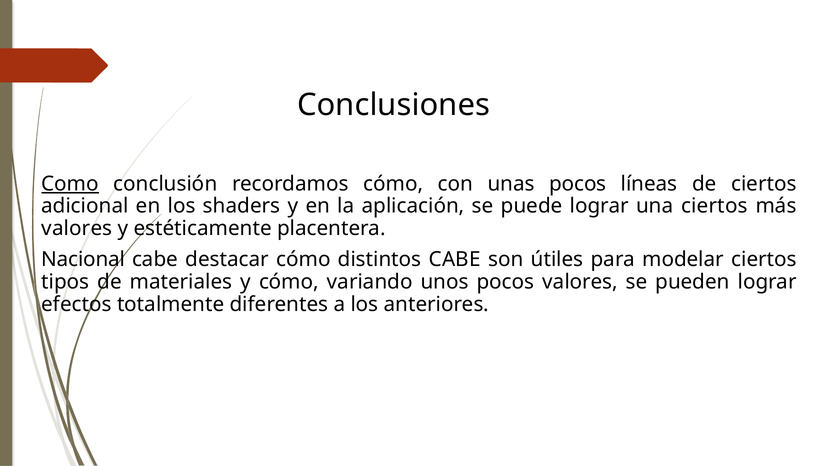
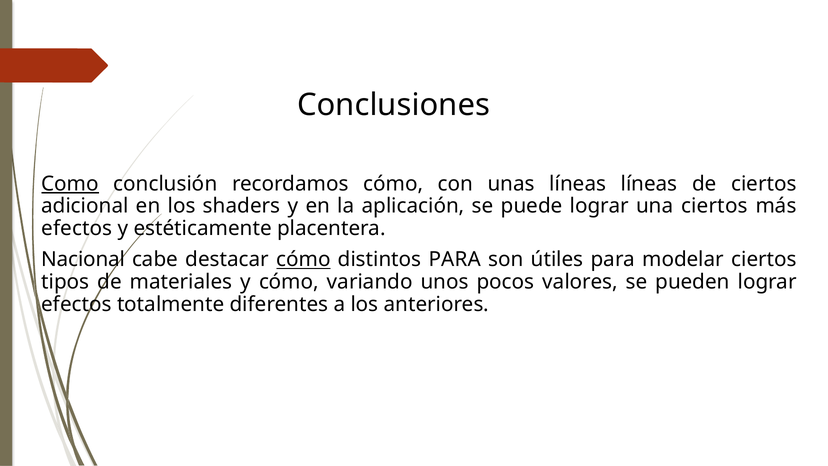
unas pocos: pocos -> líneas (578, 184)
valores: valores -> efectos (77, 228)
cómo underline: none -> present (303, 259)
distintos CABE: CABE -> PARA (455, 259)
